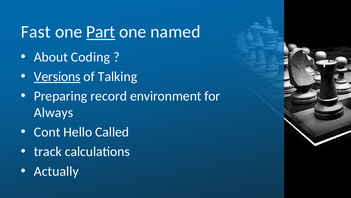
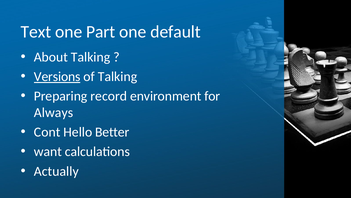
Fast: Fast -> Text (36, 32)
Part underline: present -> none (101, 32)
named: named -> default (176, 32)
About Coding: Coding -> Talking (91, 57)
Called: Called -> Better (112, 132)
track: track -> want (48, 151)
